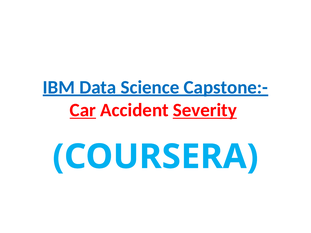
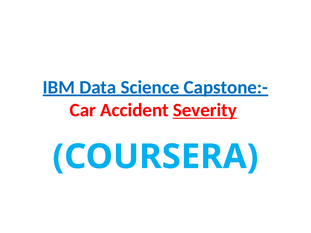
Car underline: present -> none (83, 110)
